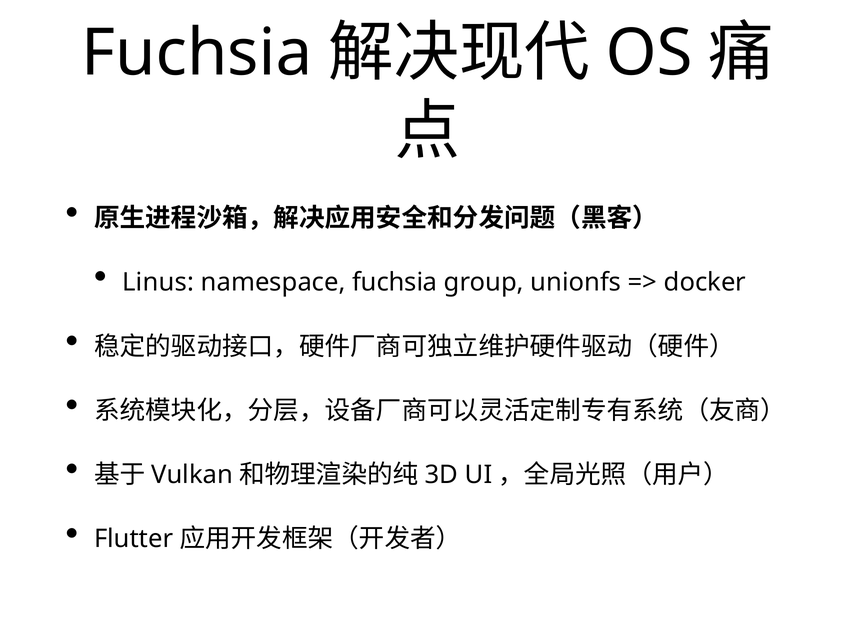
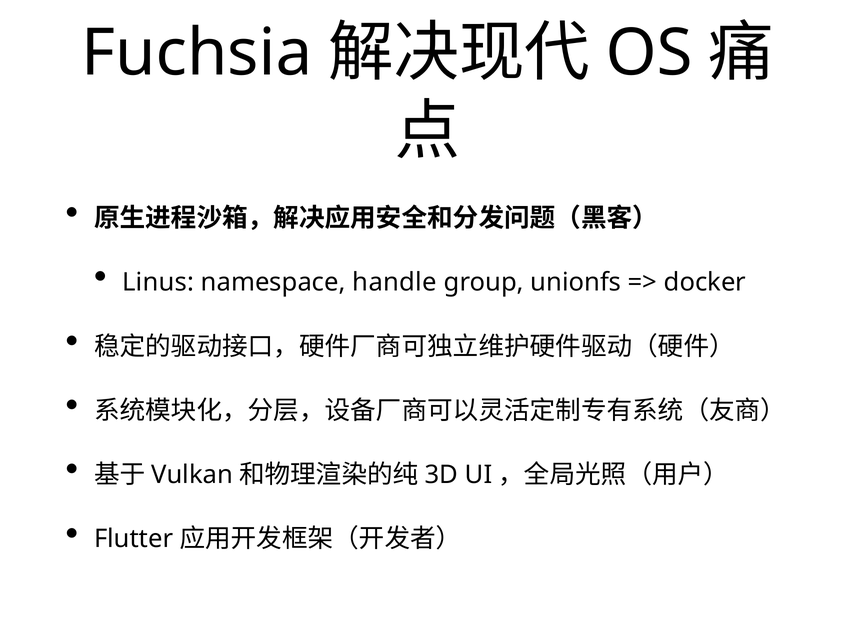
namespace fuchsia: fuchsia -> handle (395, 283)
